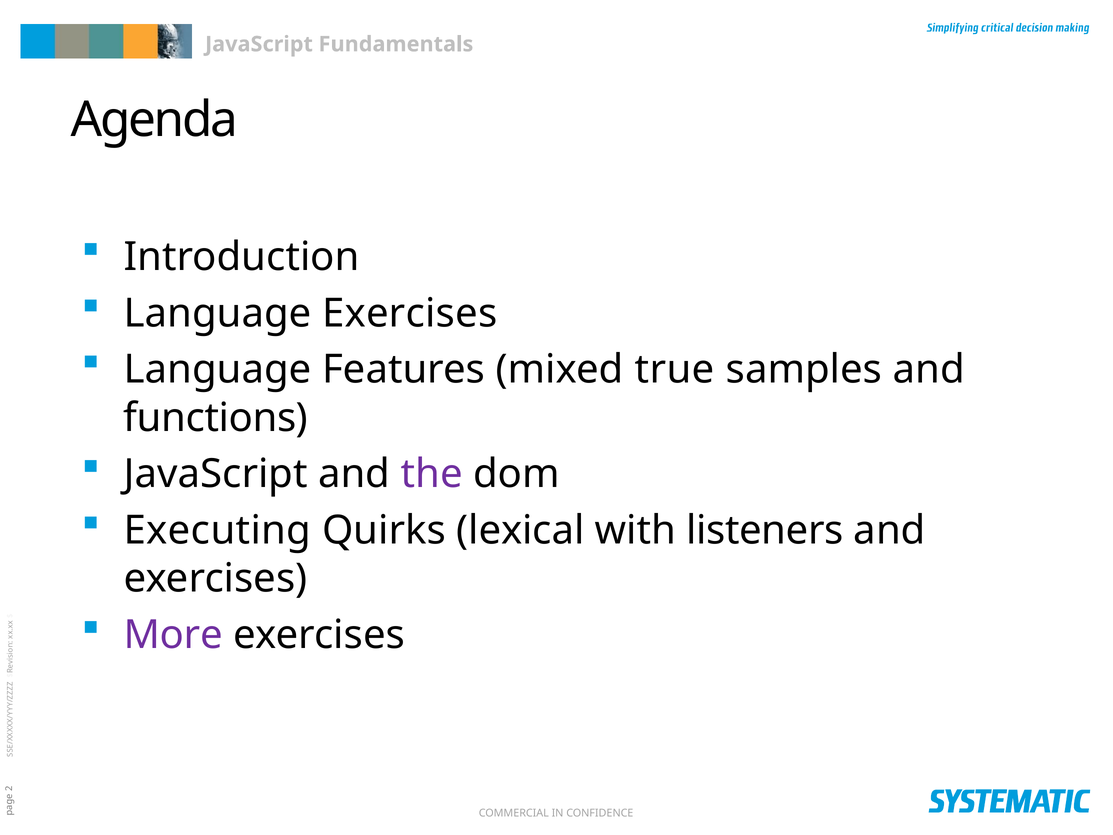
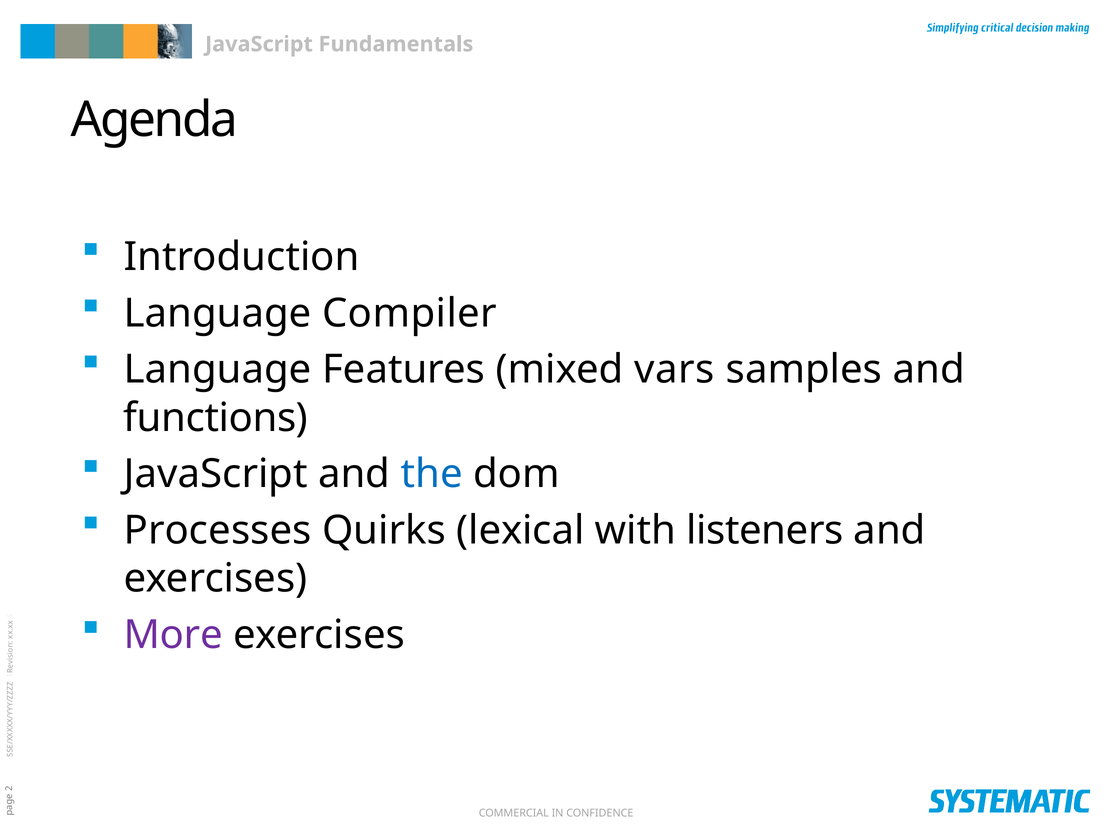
Language Exercises: Exercises -> Compiler (410, 313)
true: true -> vars (674, 370)
the colour: purple -> blue (432, 474)
Executing: Executing -> Processes (218, 530)
